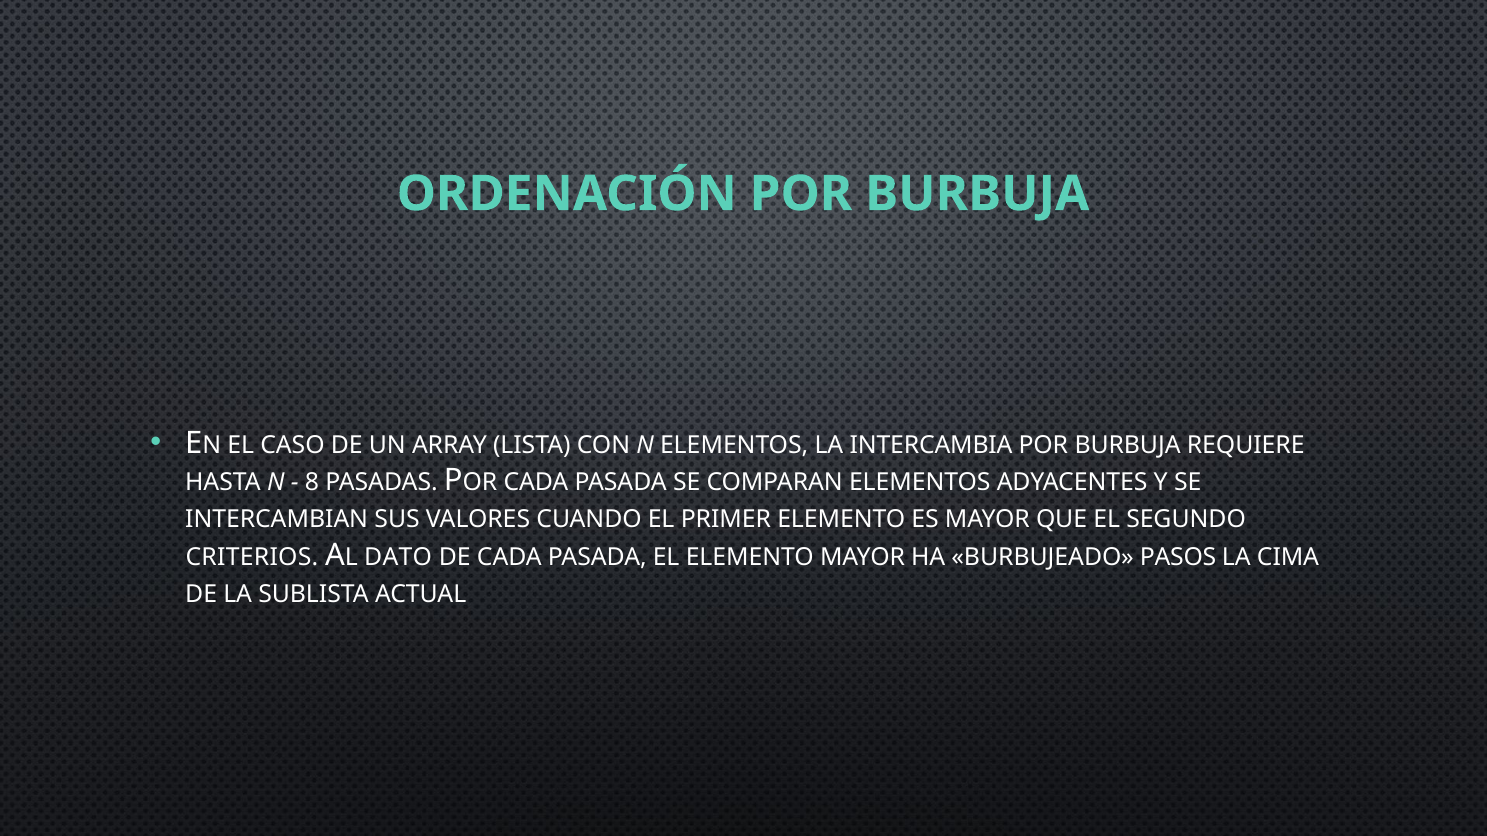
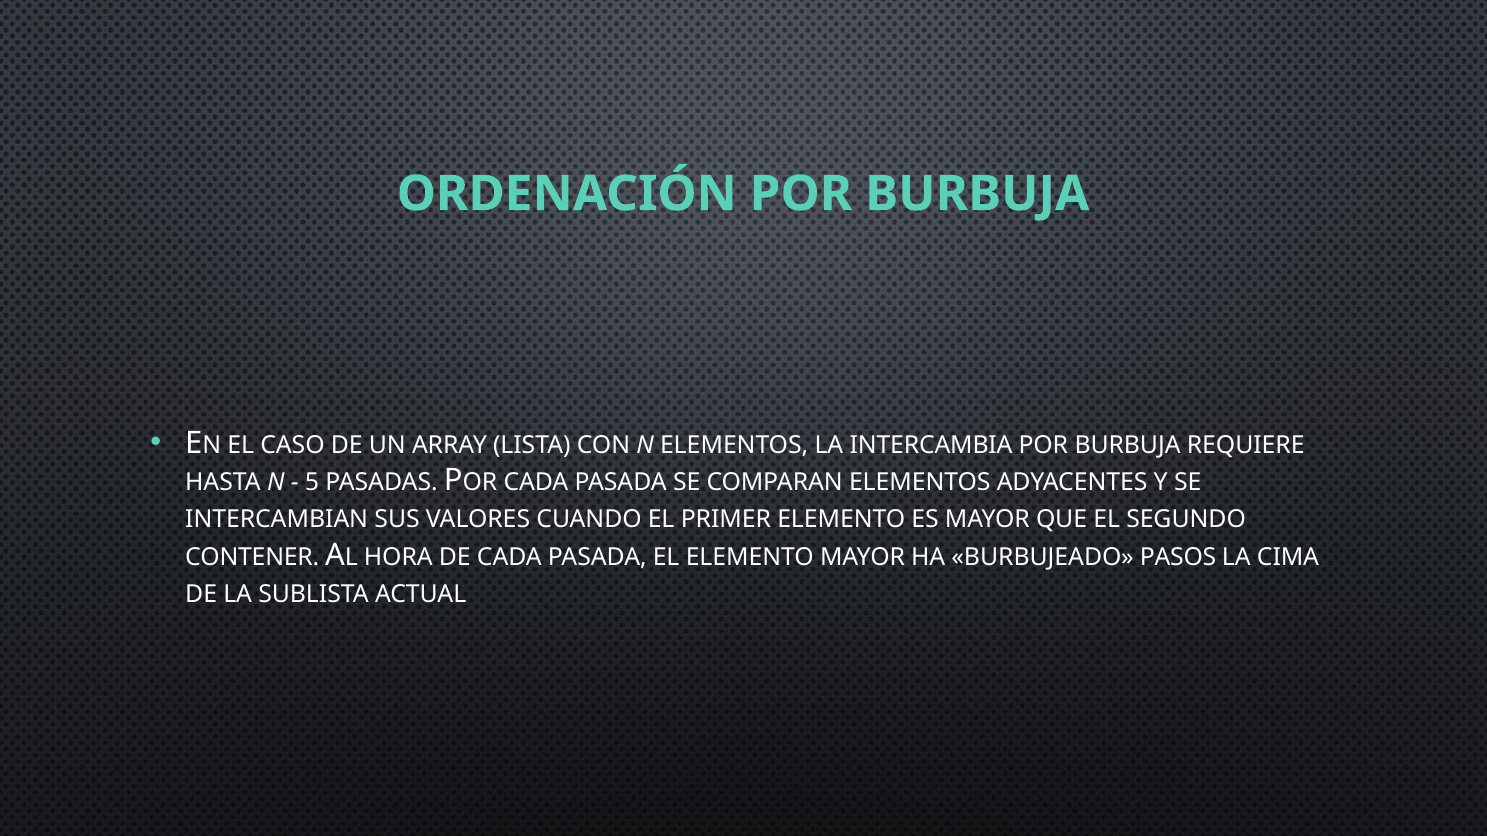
8: 8 -> 5 (312, 483)
CRITERIOS: CRITERIOS -> CONTENER (252, 557)
DATO: DATO -> HORA (398, 557)
